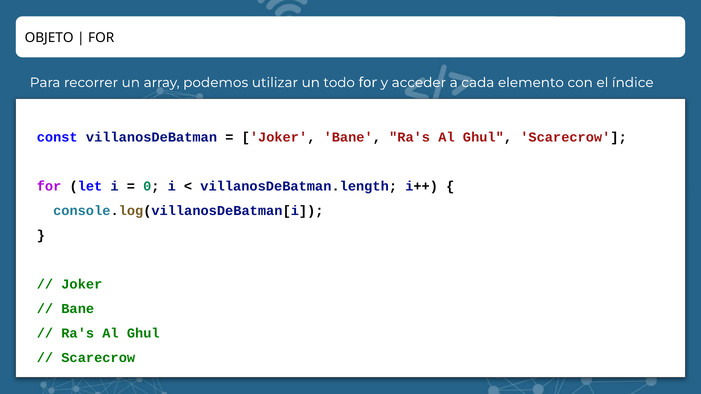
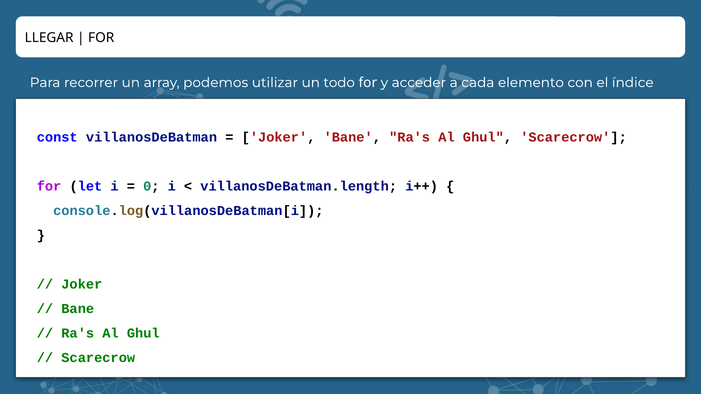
OBJETO: OBJETO -> LLEGAR (49, 38)
